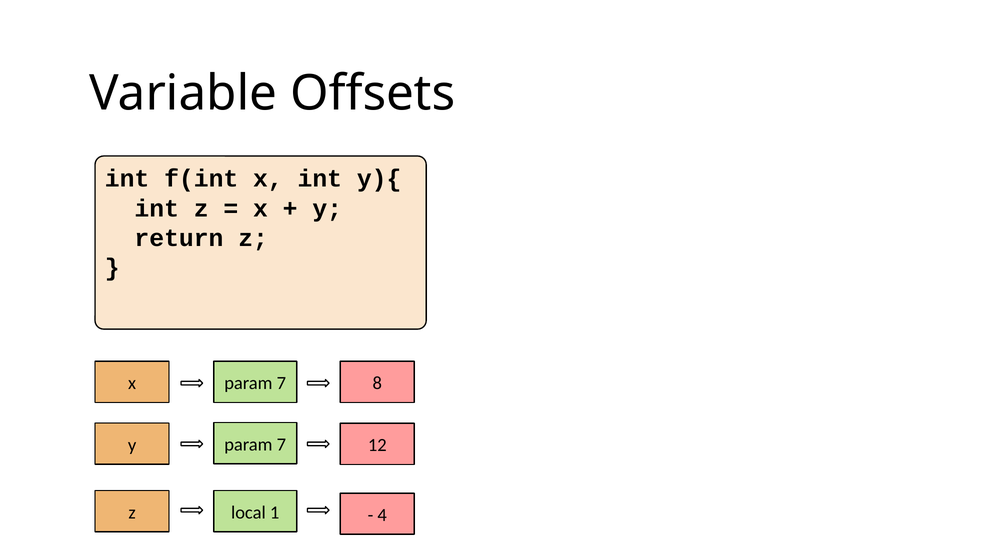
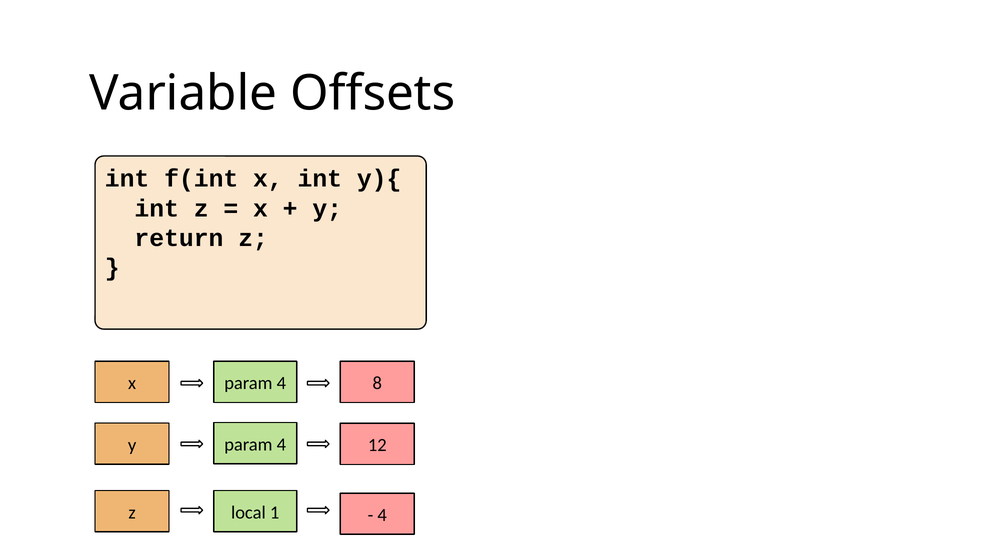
7: 7 -> 4 (281, 383)
7: 7 -> 4 (281, 444)
